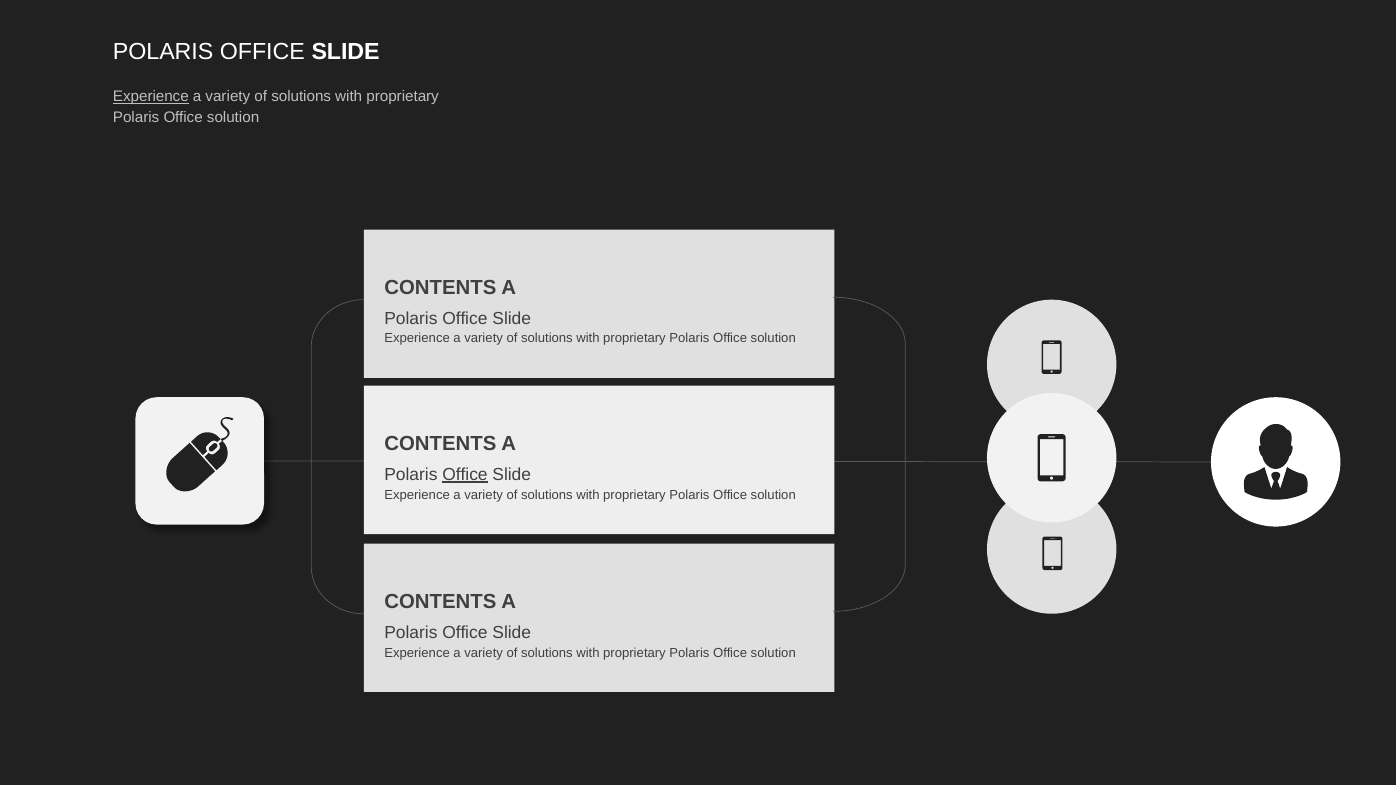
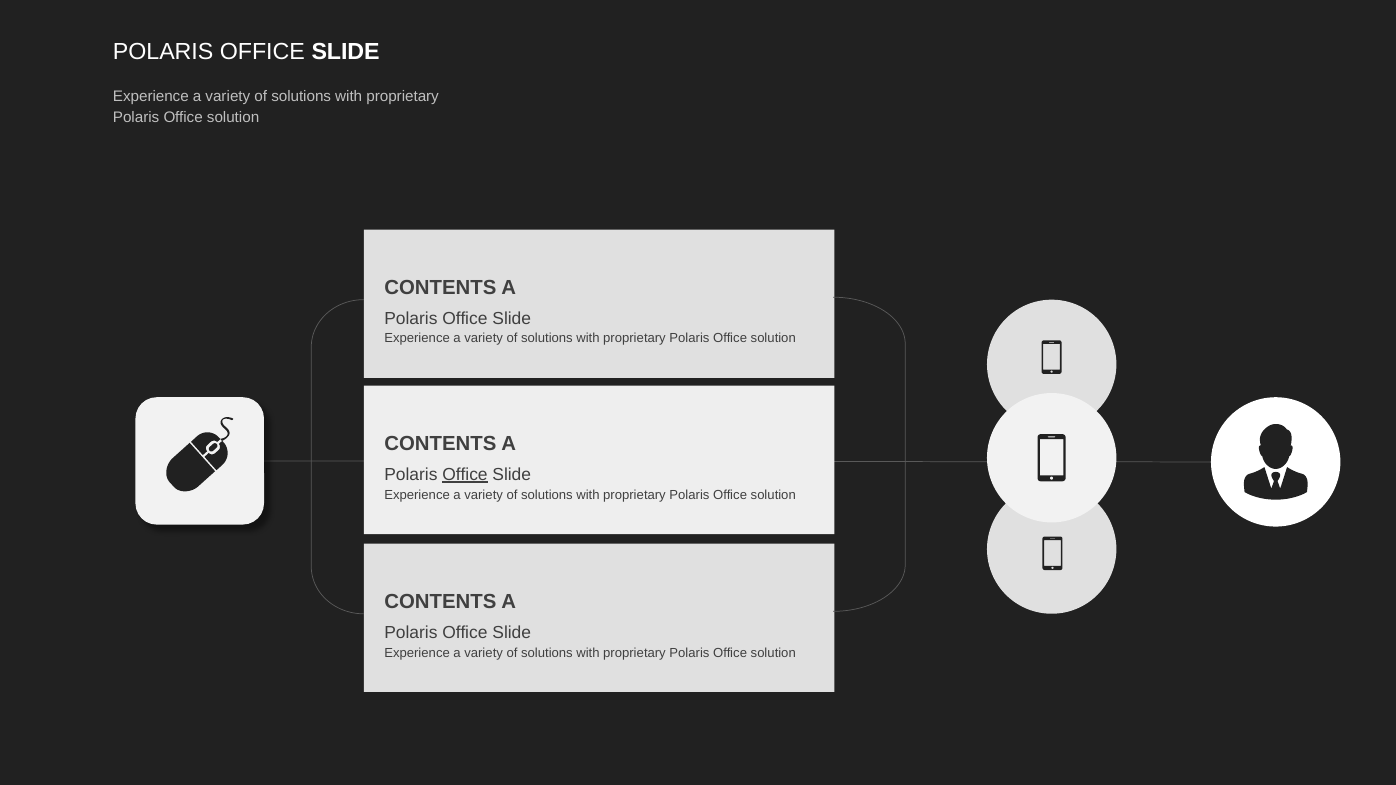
Experience underline: present -> none (151, 97)
